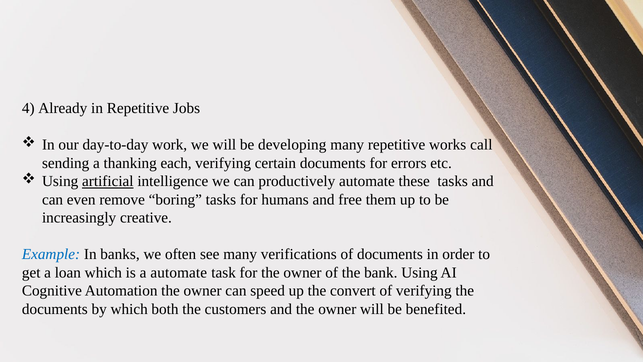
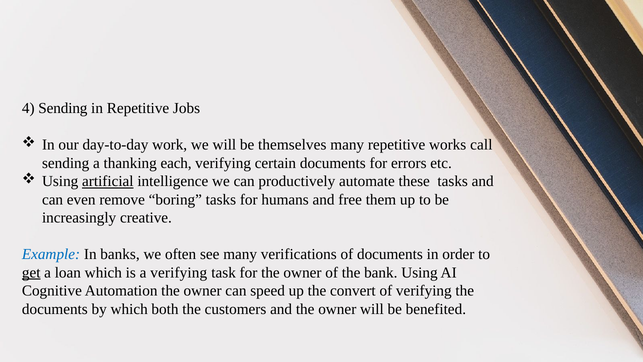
4 Already: Already -> Sending (63, 108)
developing: developing -> themselves (292, 145)
get underline: none -> present (31, 272)
a automate: automate -> verifying (179, 272)
